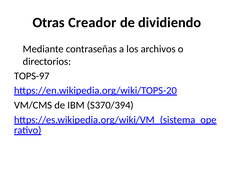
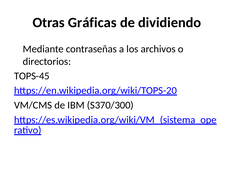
Creador: Creador -> Gráficas (92, 23)
TOPS-97: TOPS-97 -> TOPS-45 (32, 76)
S370/394: S370/394 -> S370/300 (110, 106)
